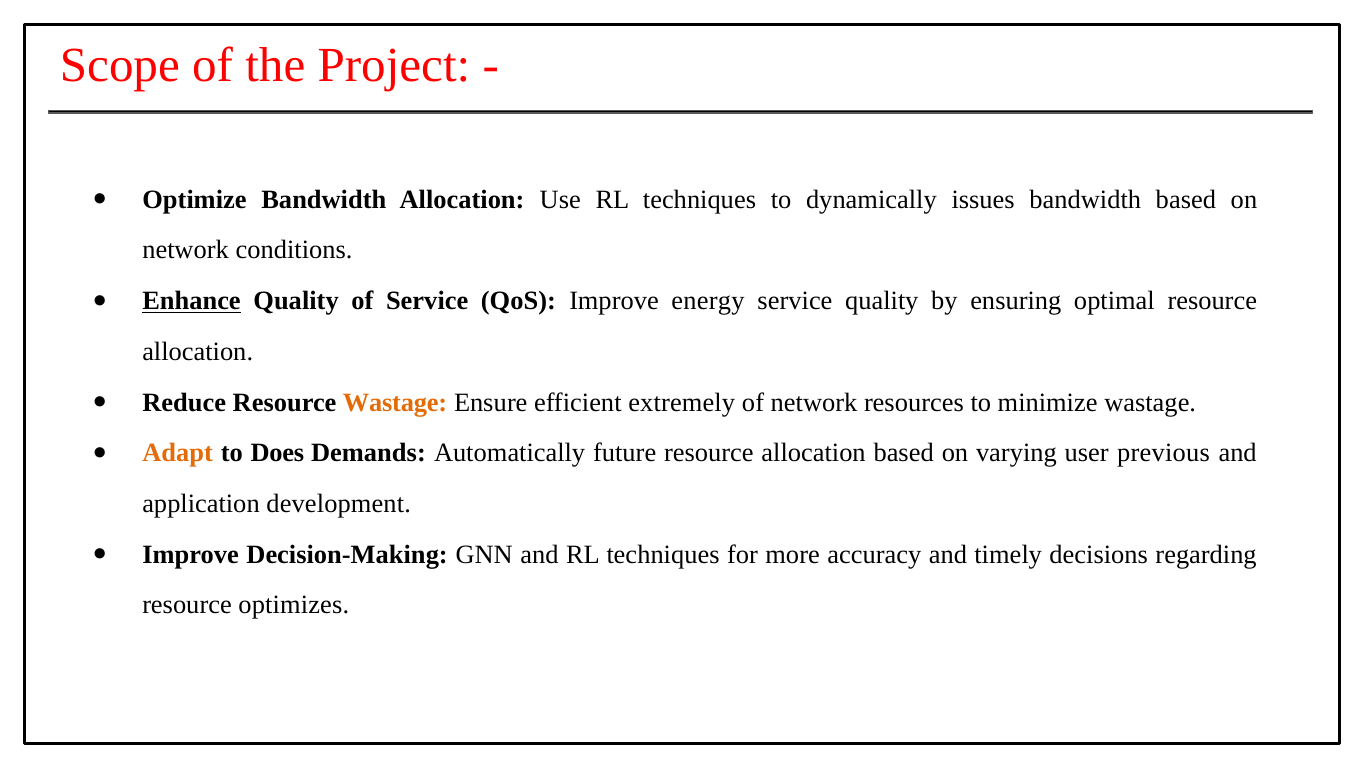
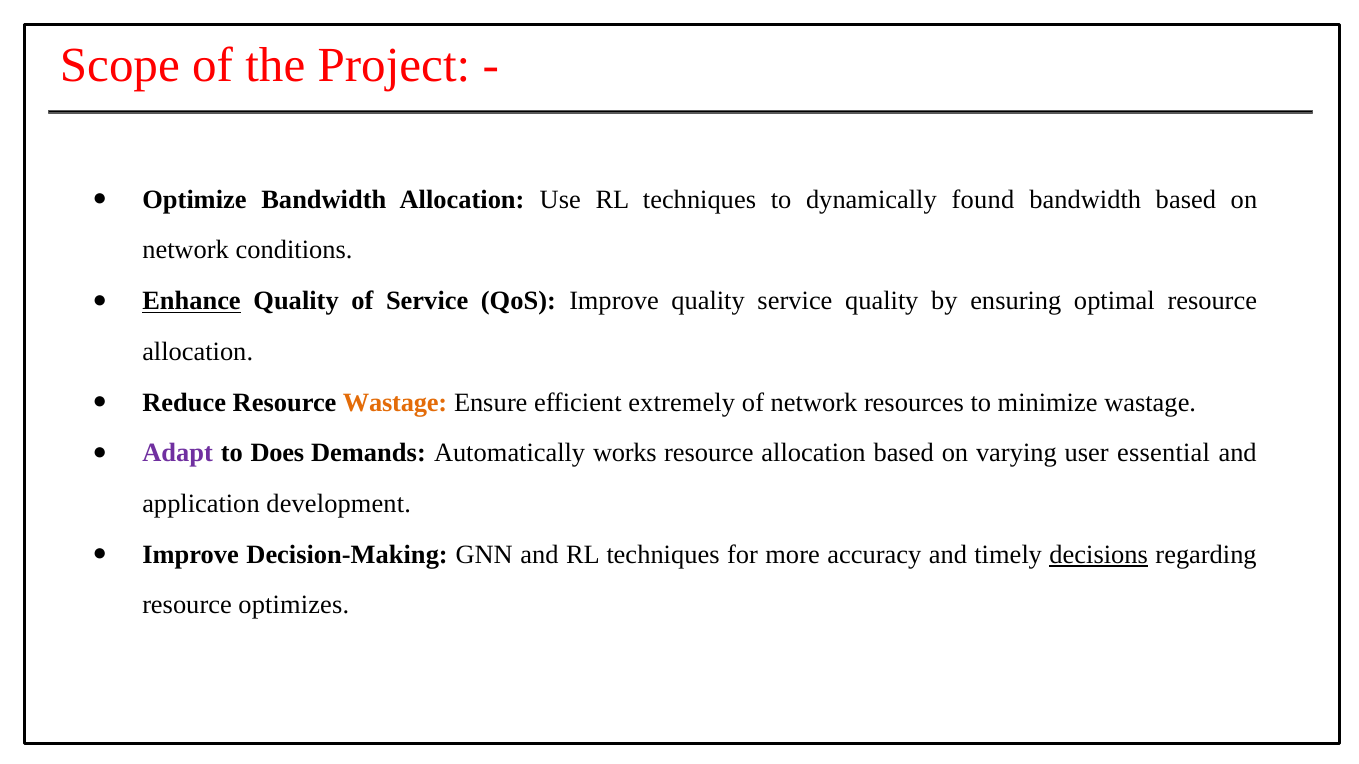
issues: issues -> found (983, 200)
Improve energy: energy -> quality (708, 301)
Adapt colour: orange -> purple (178, 453)
future: future -> works (625, 453)
previous: previous -> essential (1164, 453)
decisions underline: none -> present (1099, 555)
